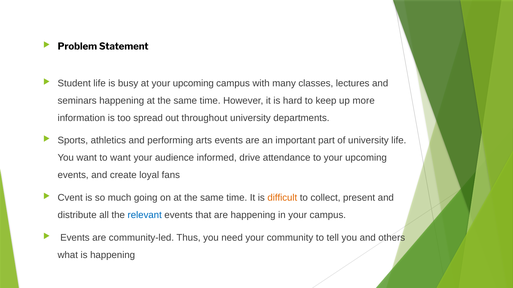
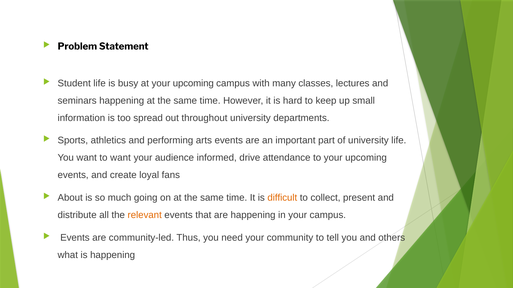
more: more -> small (364, 101)
Cvent: Cvent -> About (70, 198)
relevant colour: blue -> orange (145, 215)
